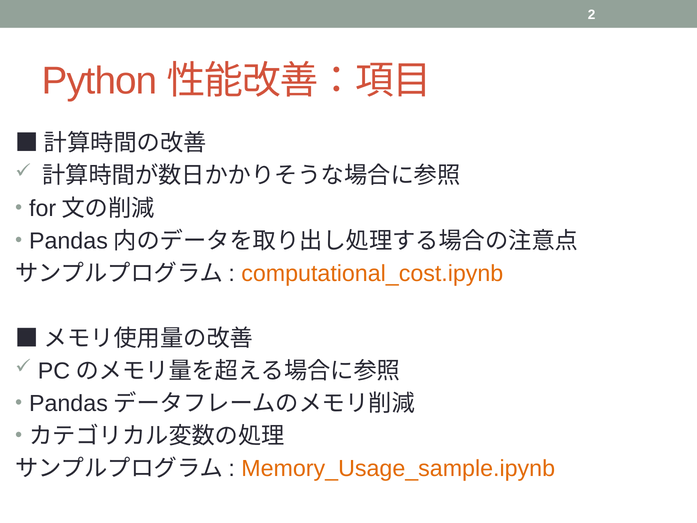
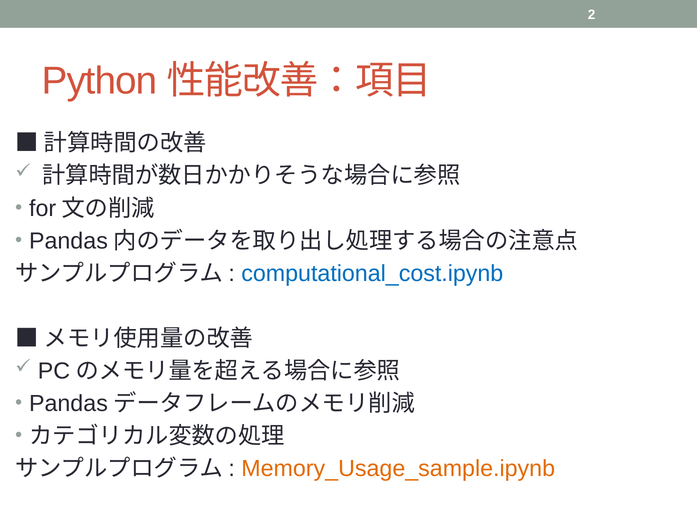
computational_cost.ipynb colour: orange -> blue (372, 273)
